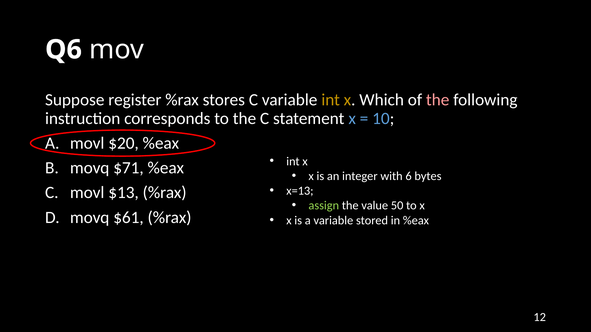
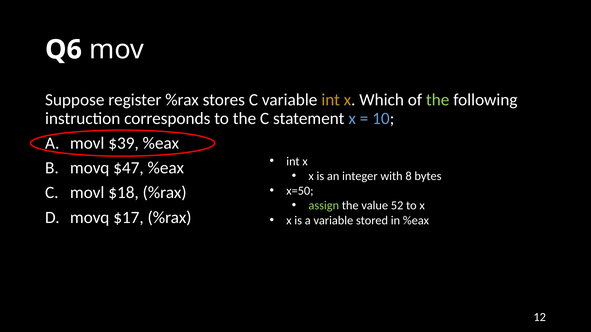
the colour: pink -> light green (438, 100)
$20: $20 -> $39 (124, 143)
$71: $71 -> $47 (128, 168)
6: 6 -> 8 (409, 176)
x=13: x=13 -> x=50 (300, 191)
$13: $13 -> $18 (124, 193)
50: 50 -> 52 (397, 206)
$61: $61 -> $17 (128, 218)
